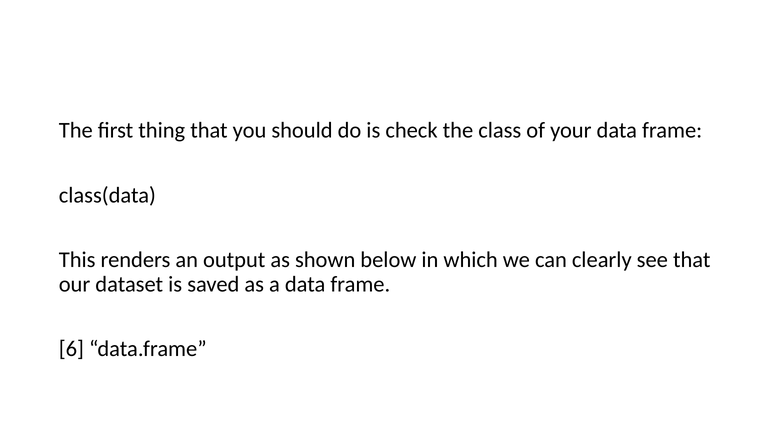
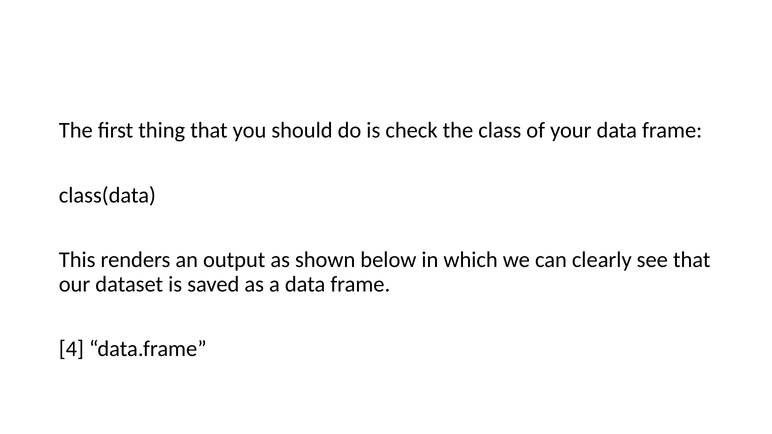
6: 6 -> 4 (71, 349)
